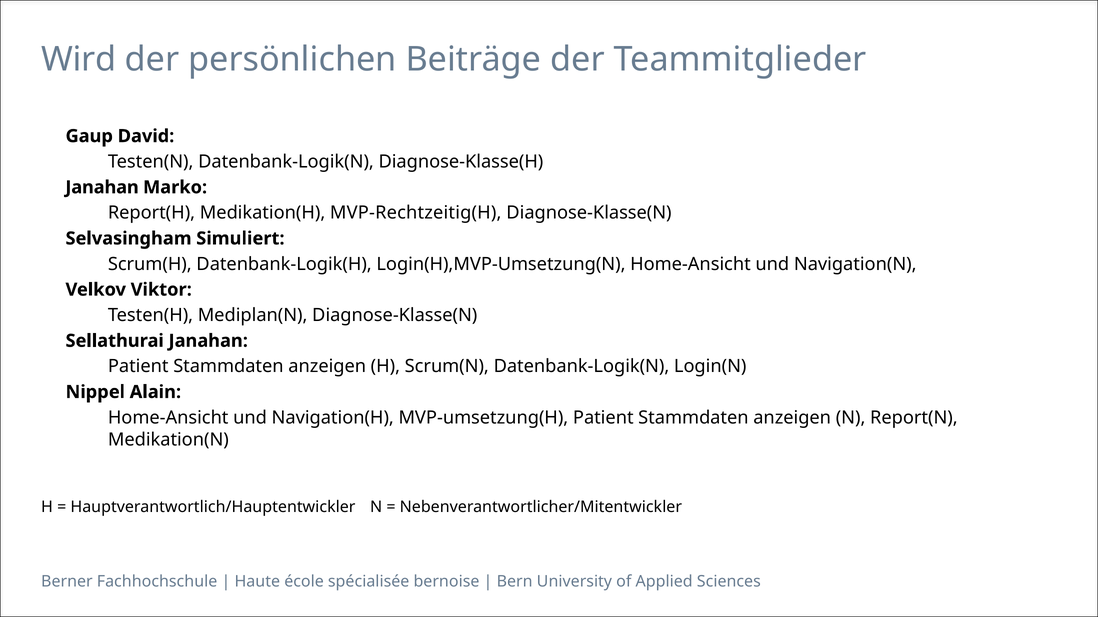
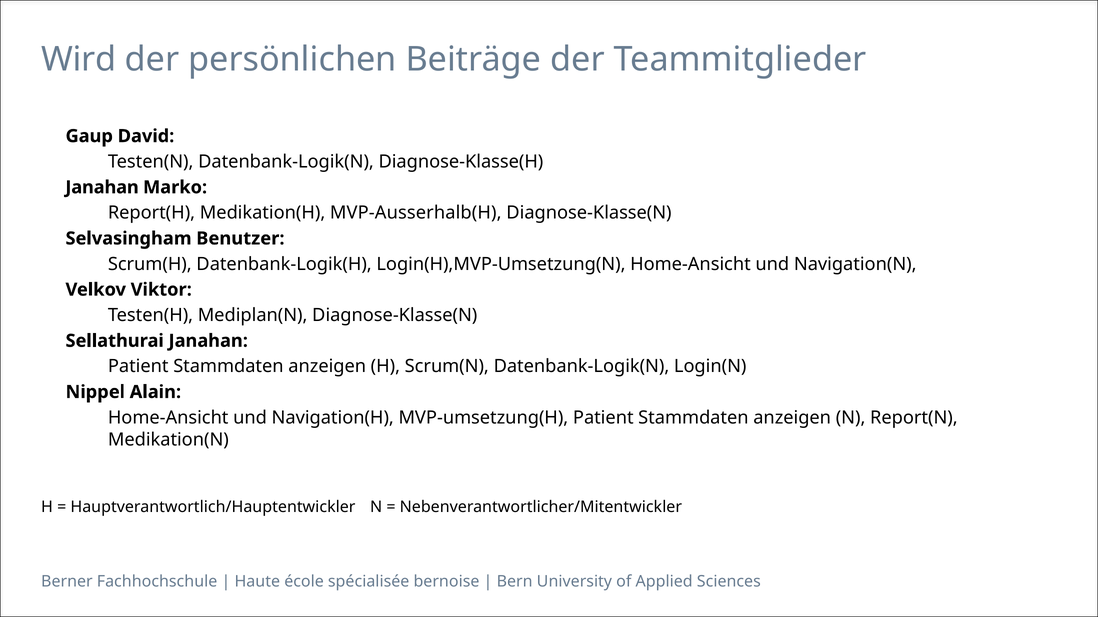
MVP-Rechtzeitig(H: MVP-Rechtzeitig(H -> MVP-Ausserhalb(H (416, 213)
Simuliert: Simuliert -> Benutzer (240, 238)
